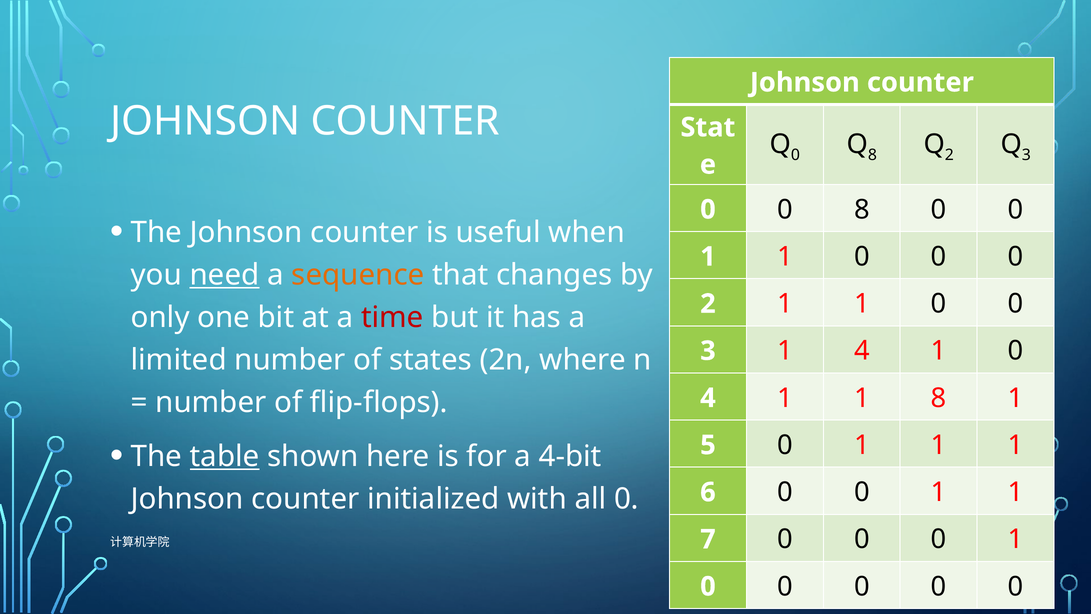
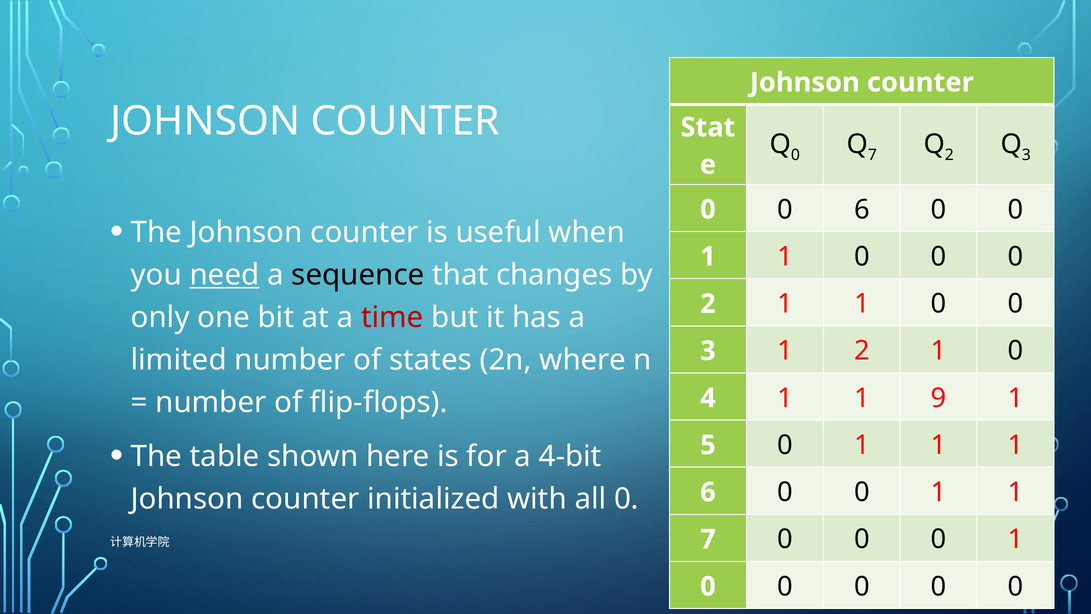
8: 8 -> 7 (872, 155)
0 8: 8 -> 6 (862, 209)
sequence colour: orange -> black (358, 275)
1 4: 4 -> 2 (862, 351)
1 8: 8 -> 9 (939, 398)
table underline: present -> none (225, 456)
